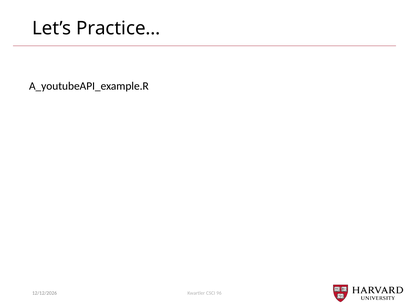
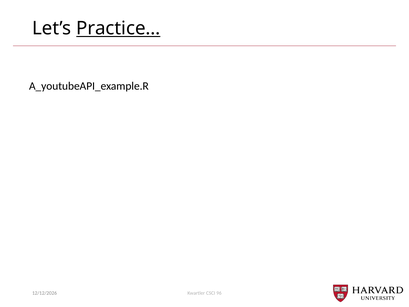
Practice… underline: none -> present (118, 28)
